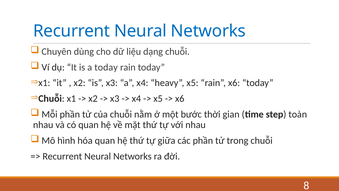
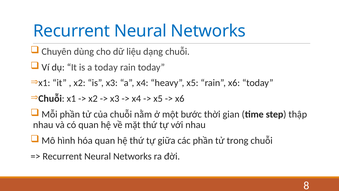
toàn: toàn -> thập (298, 114)
